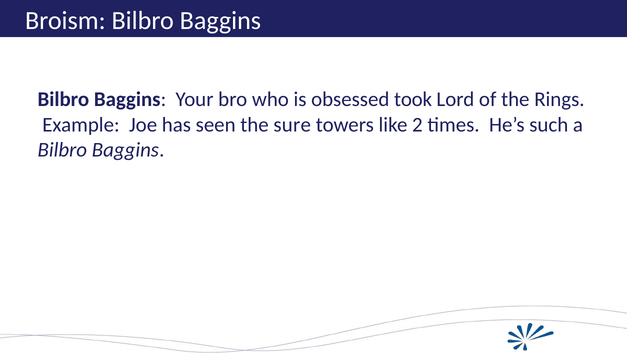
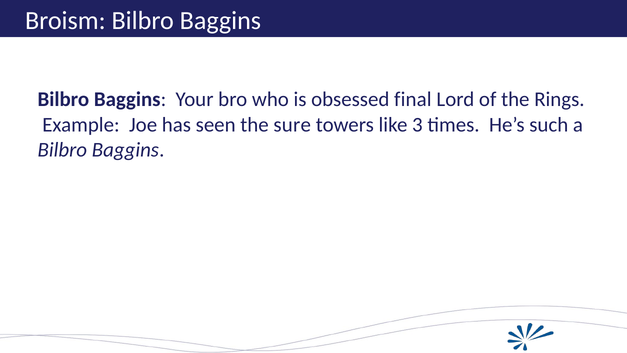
took: took -> final (413, 99)
2: 2 -> 3 (417, 125)
